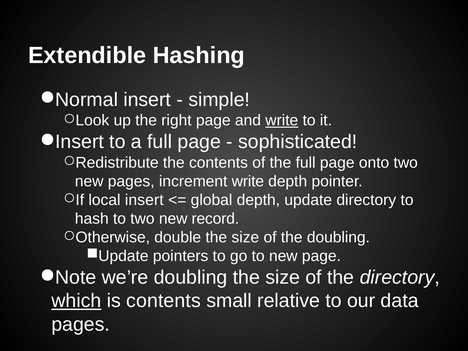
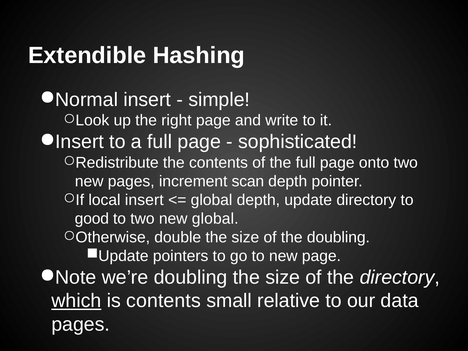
write underline: present -> none (282, 120)
increment write: write -> scan (248, 181)
hash: hash -> good (92, 219)
new record: record -> global (215, 219)
